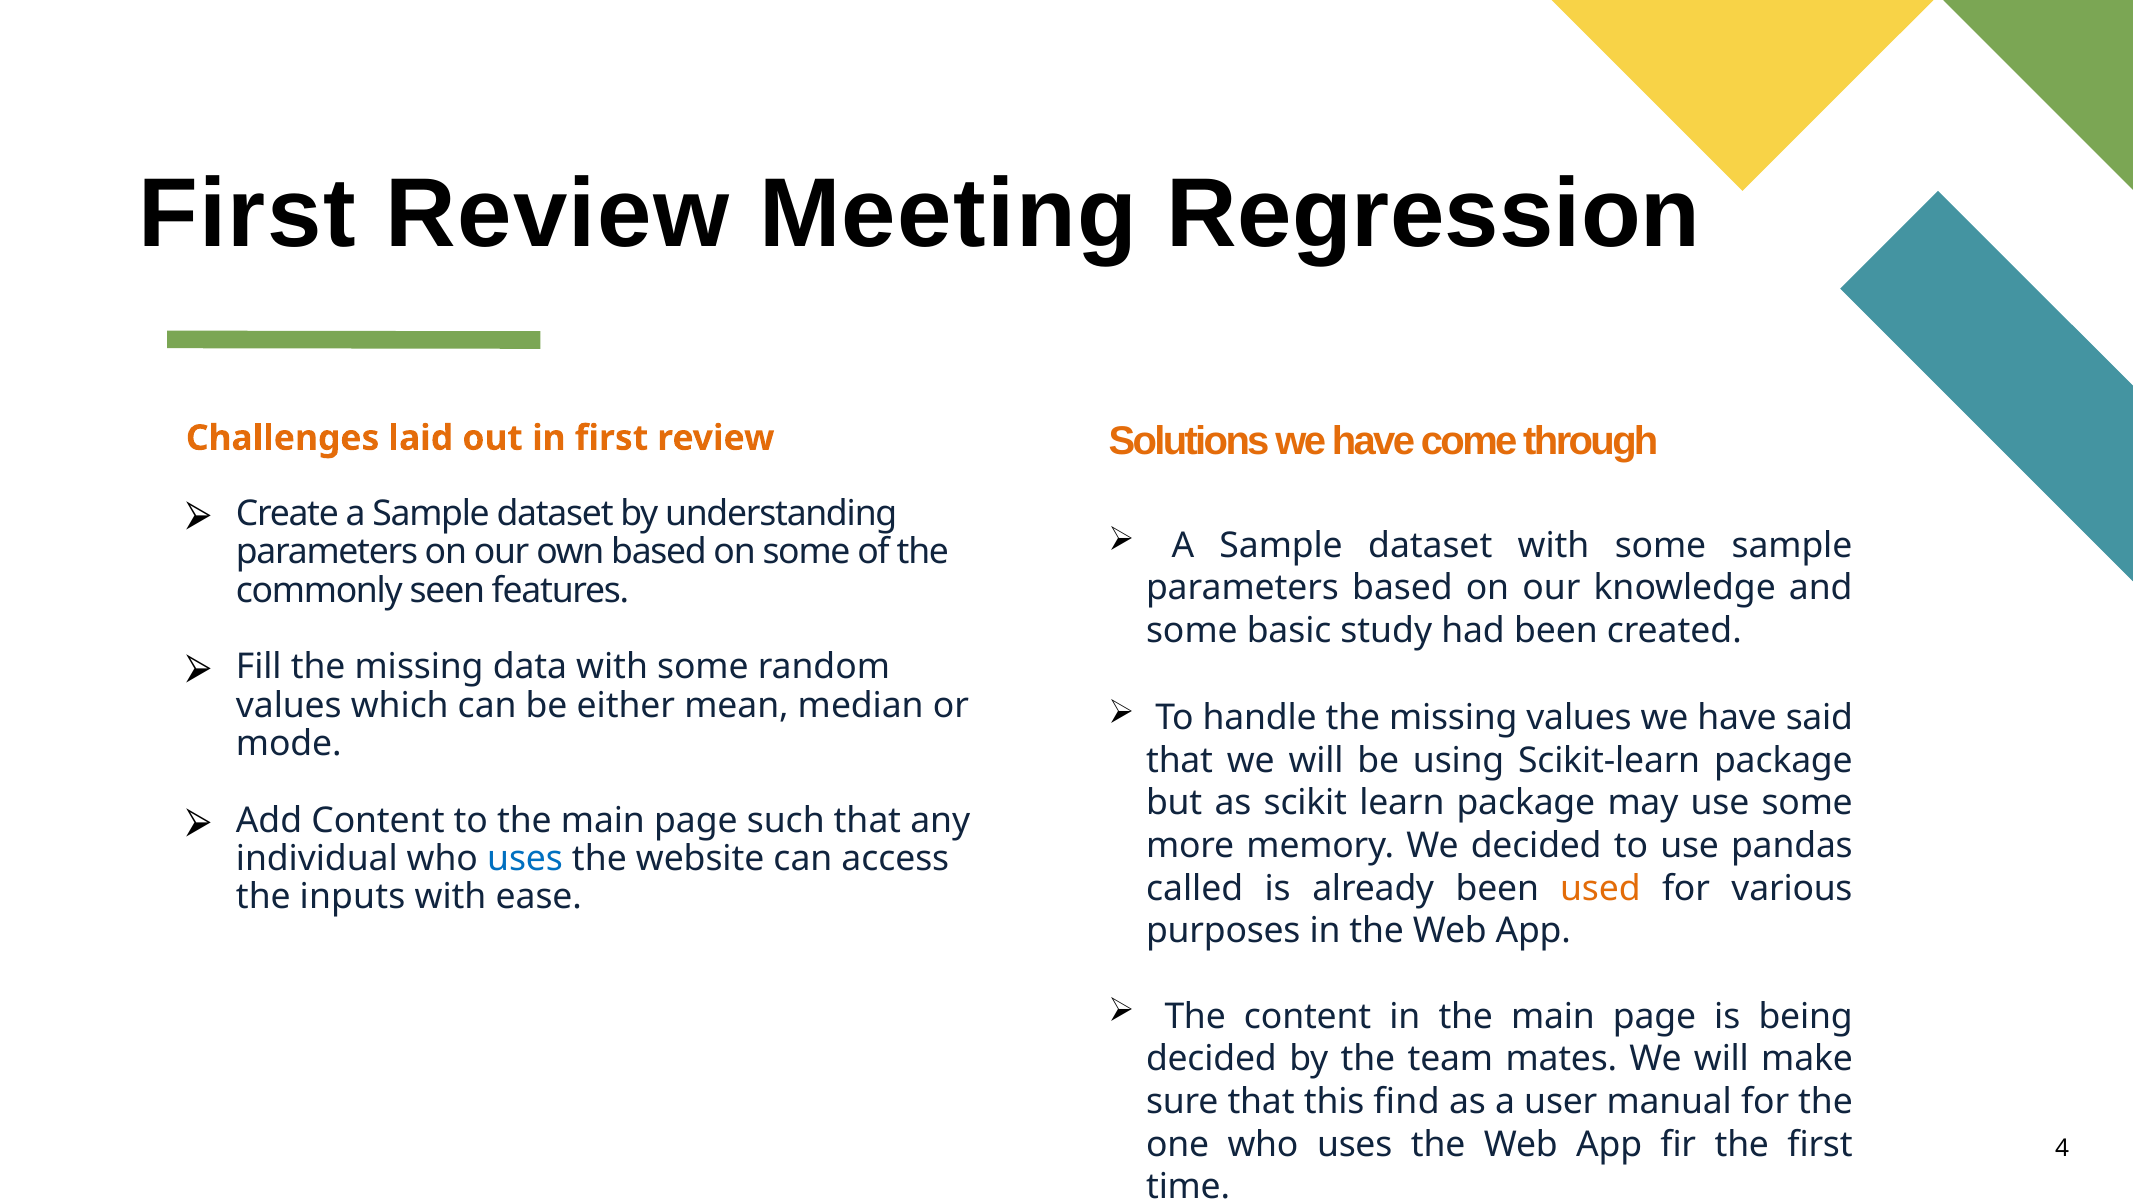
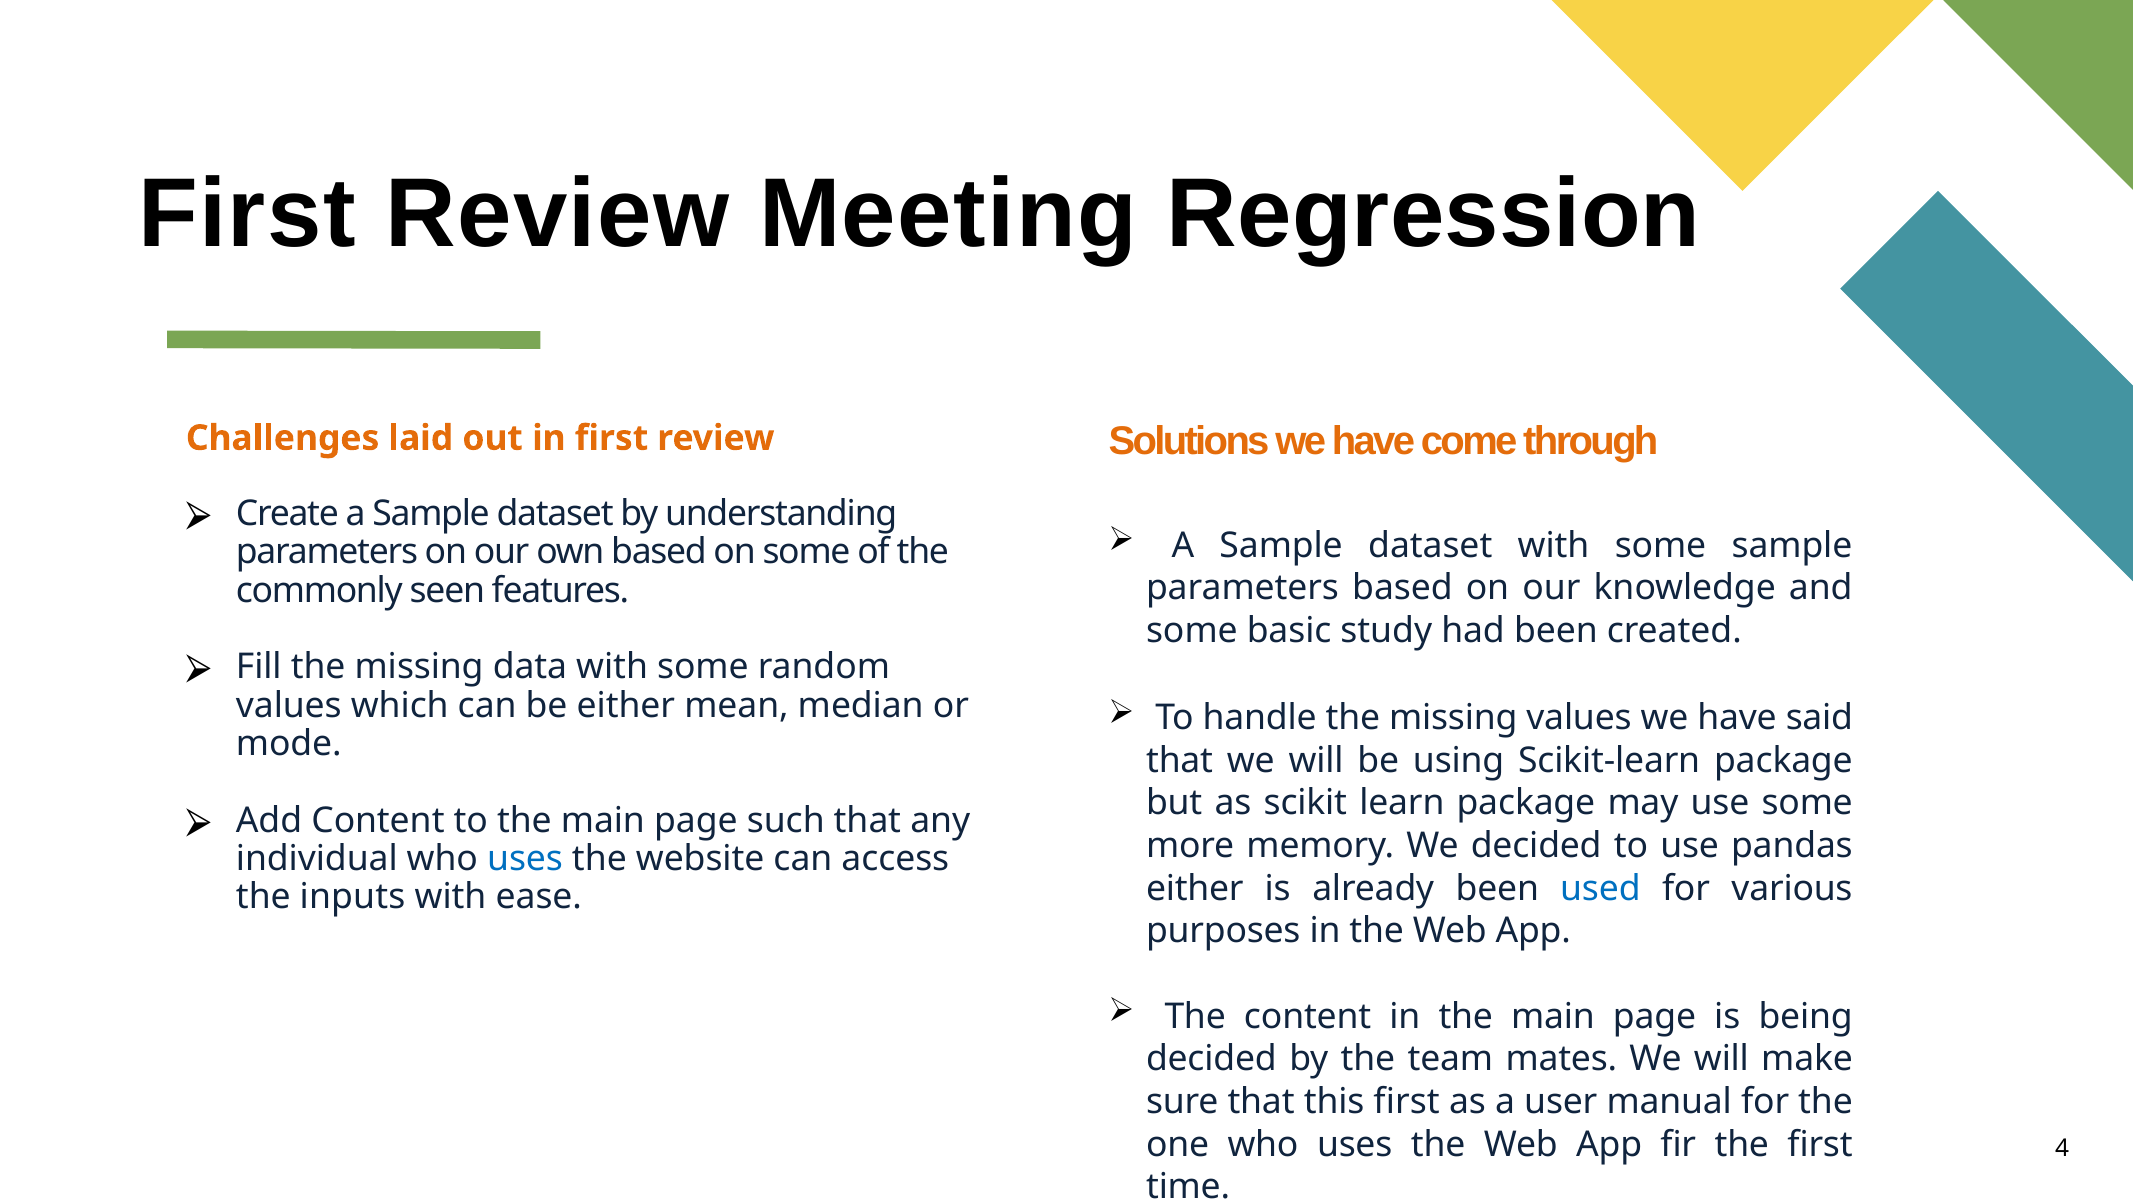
called: called -> either (1195, 888)
used colour: orange -> blue (1600, 888)
this find: find -> first (1407, 1102)
